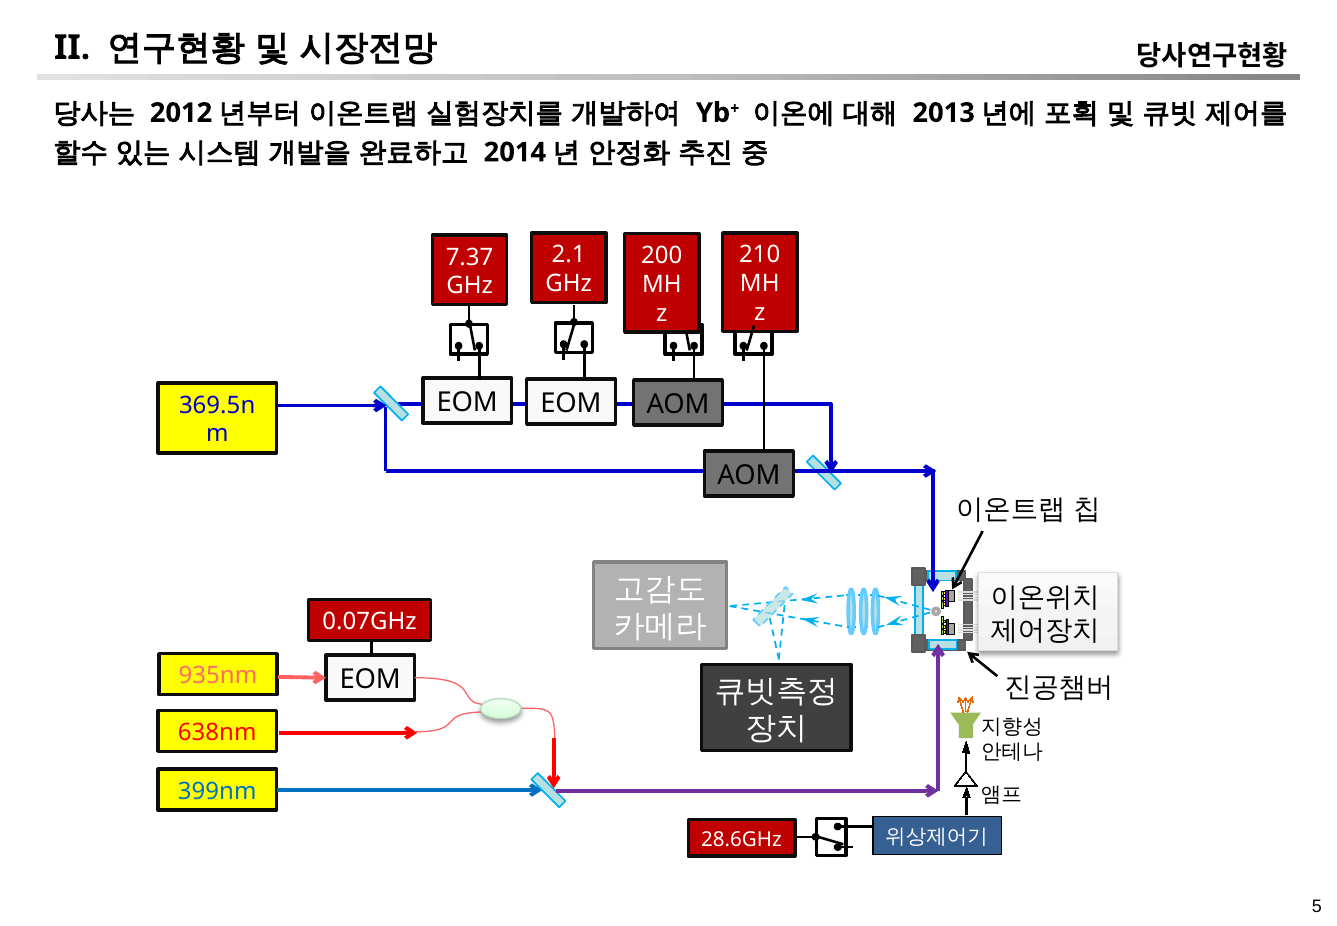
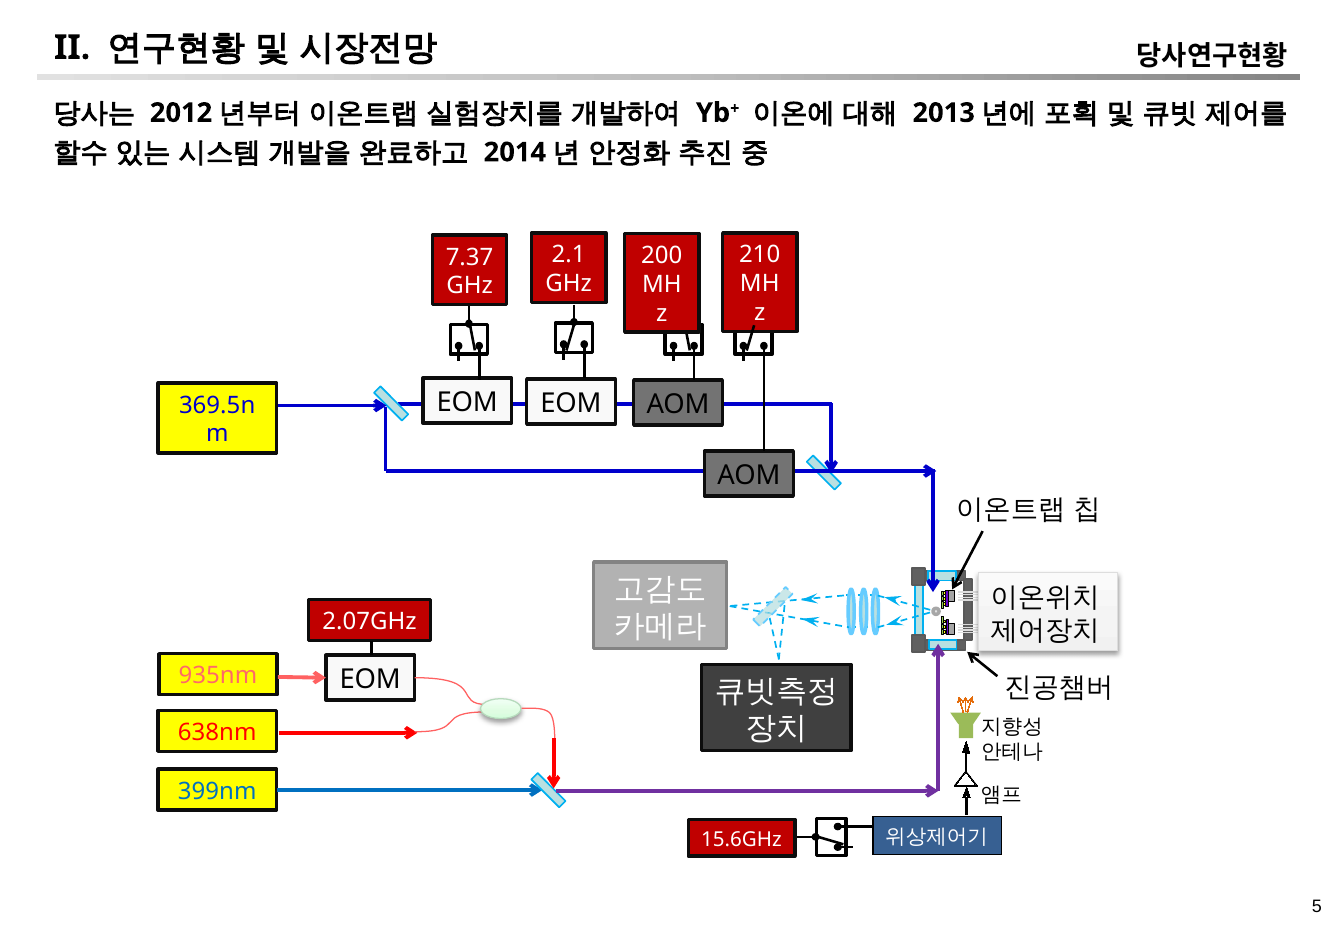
0.07GHz: 0.07GHz -> 2.07GHz (370, 622)
28.6GHz: 28.6GHz -> 15.6GHz (741, 839)
